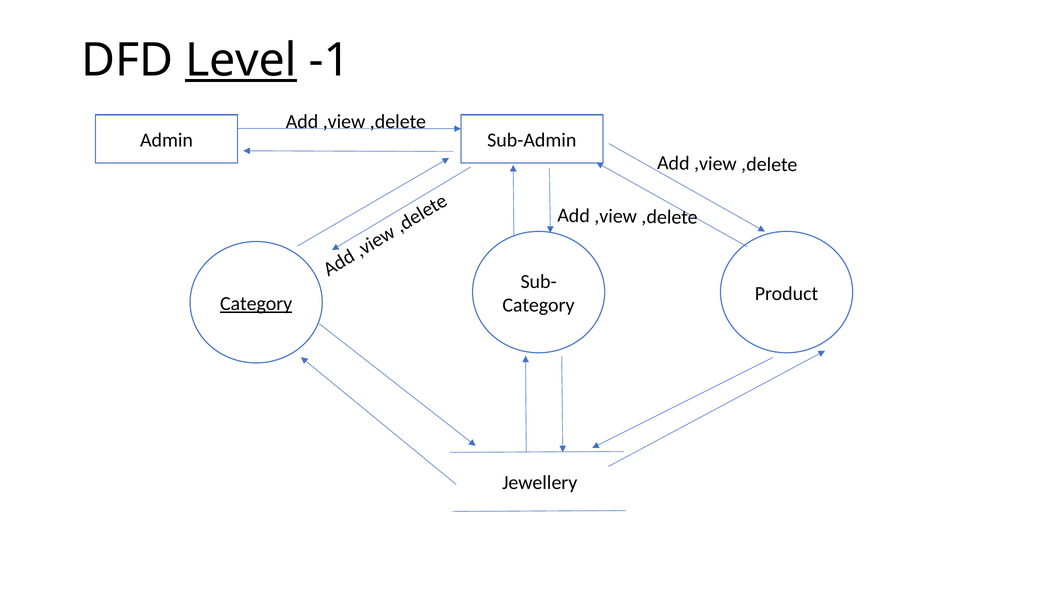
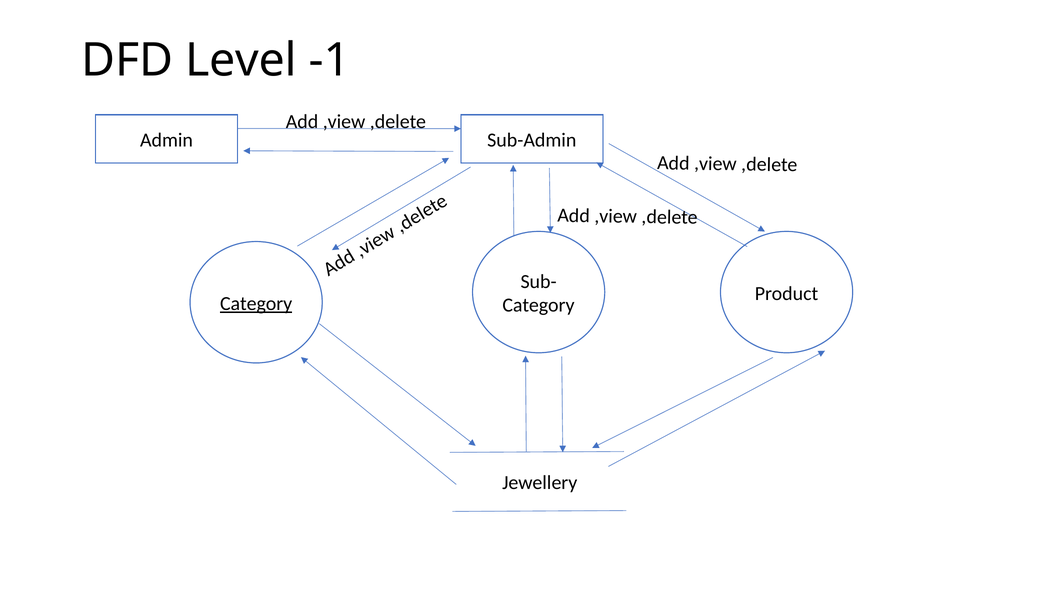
Level underline: present -> none (241, 61)
